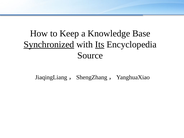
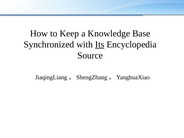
Synchronized underline: present -> none (49, 44)
